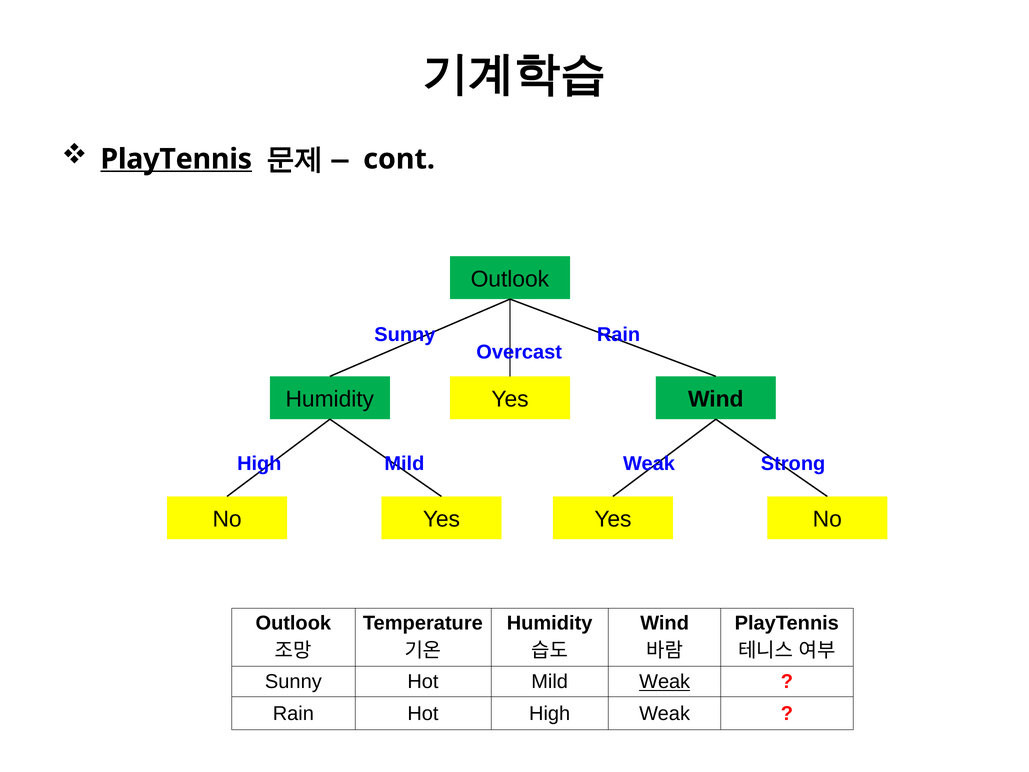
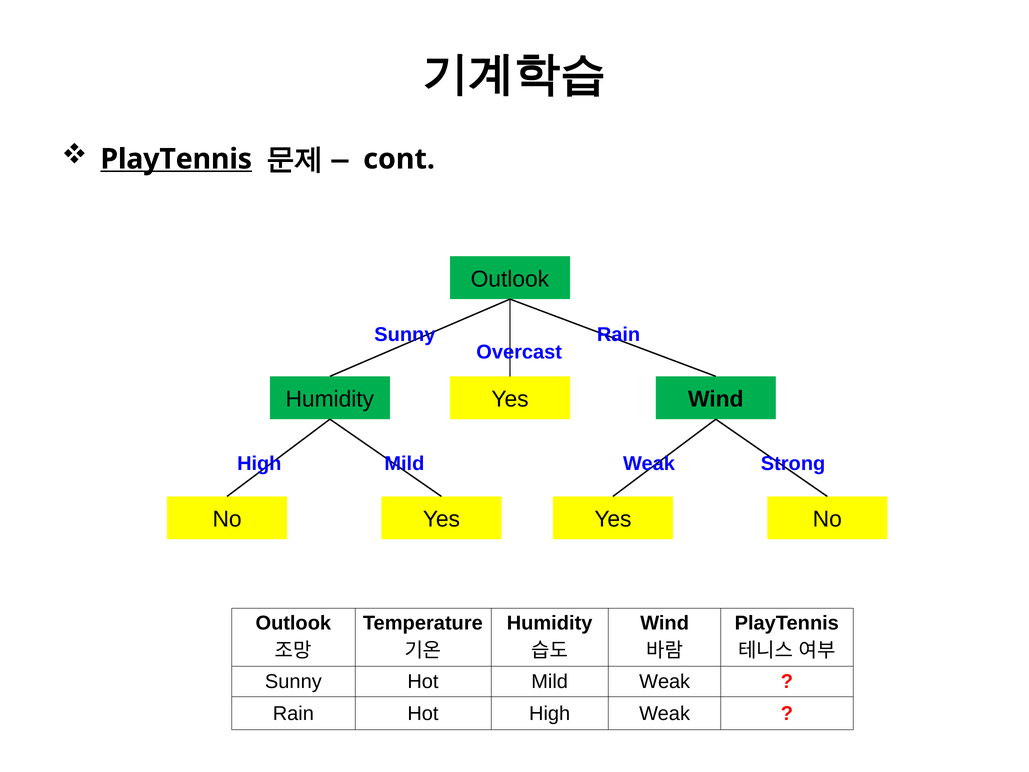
Weak underline: present -> none (665, 682)
